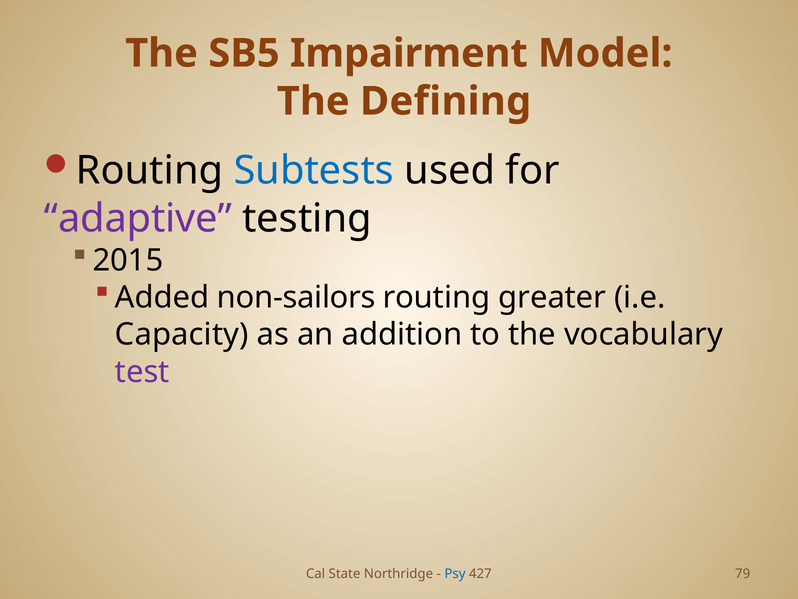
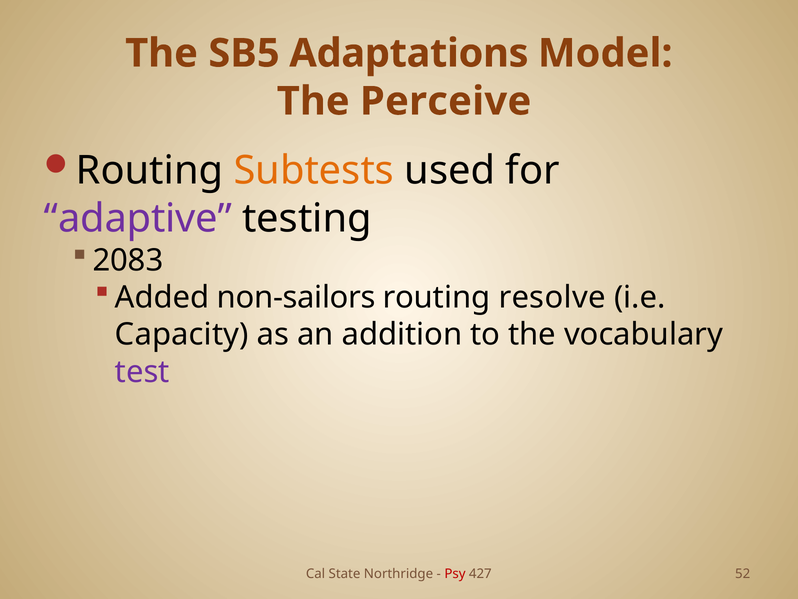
Impairment: Impairment -> Adaptations (409, 53)
Defining: Defining -> Perceive (446, 101)
Subtests colour: blue -> orange (314, 170)
2015: 2015 -> 2083 (128, 260)
greater: greater -> resolve (552, 297)
Psy colour: blue -> red (455, 573)
79: 79 -> 52 (743, 573)
